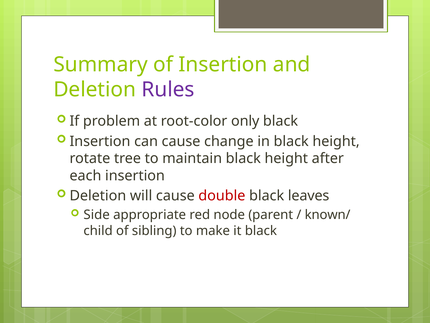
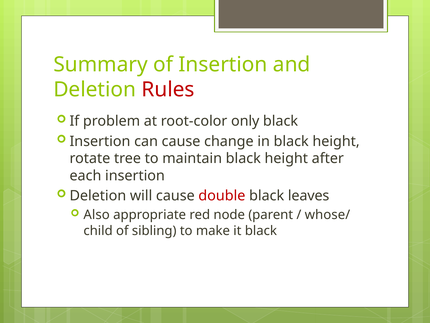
Rules colour: purple -> red (168, 90)
Side: Side -> Also (97, 215)
known/: known/ -> whose/ (327, 215)
